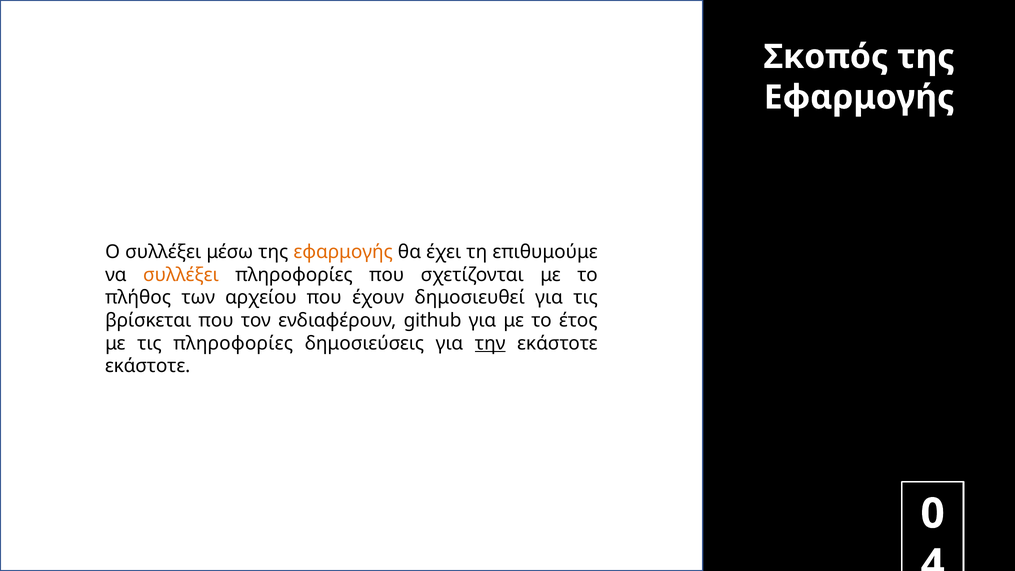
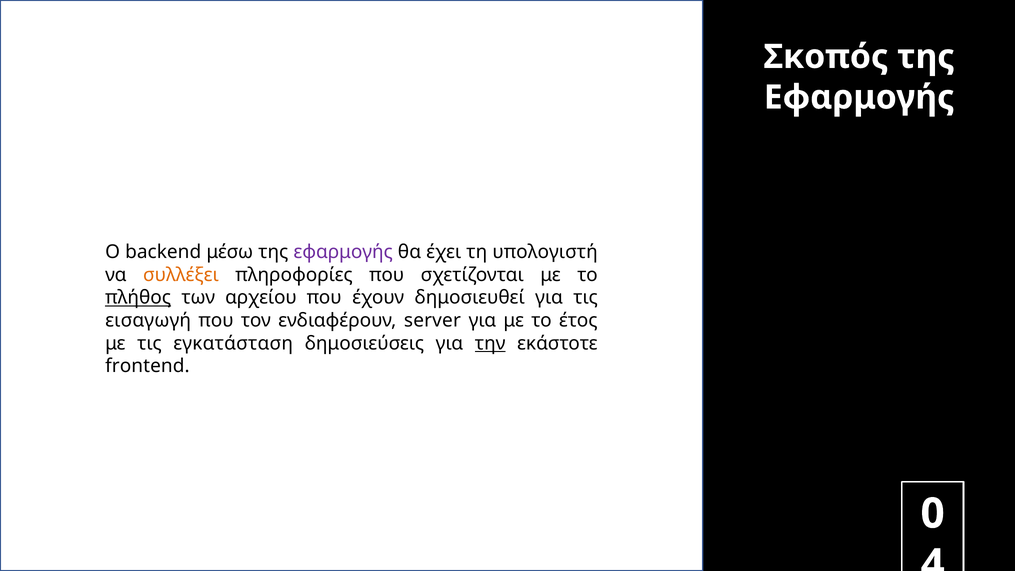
Ο συλλέξει: συλλέξει -> backend (163, 252)
εφαρμογής colour: orange -> purple (343, 252)
επιθυμούμε: επιθυμούμε -> υπολογιστή (545, 252)
πλήθος underline: none -> present (138, 298)
βρίσκεται: βρίσκεται -> εισαγωγή (148, 320)
github: github -> server (432, 320)
τις πληροφορίες: πληροφορίες -> εγκατάσταση (233, 343)
εκάστοτε: εκάστοτε -> frontend (147, 366)
